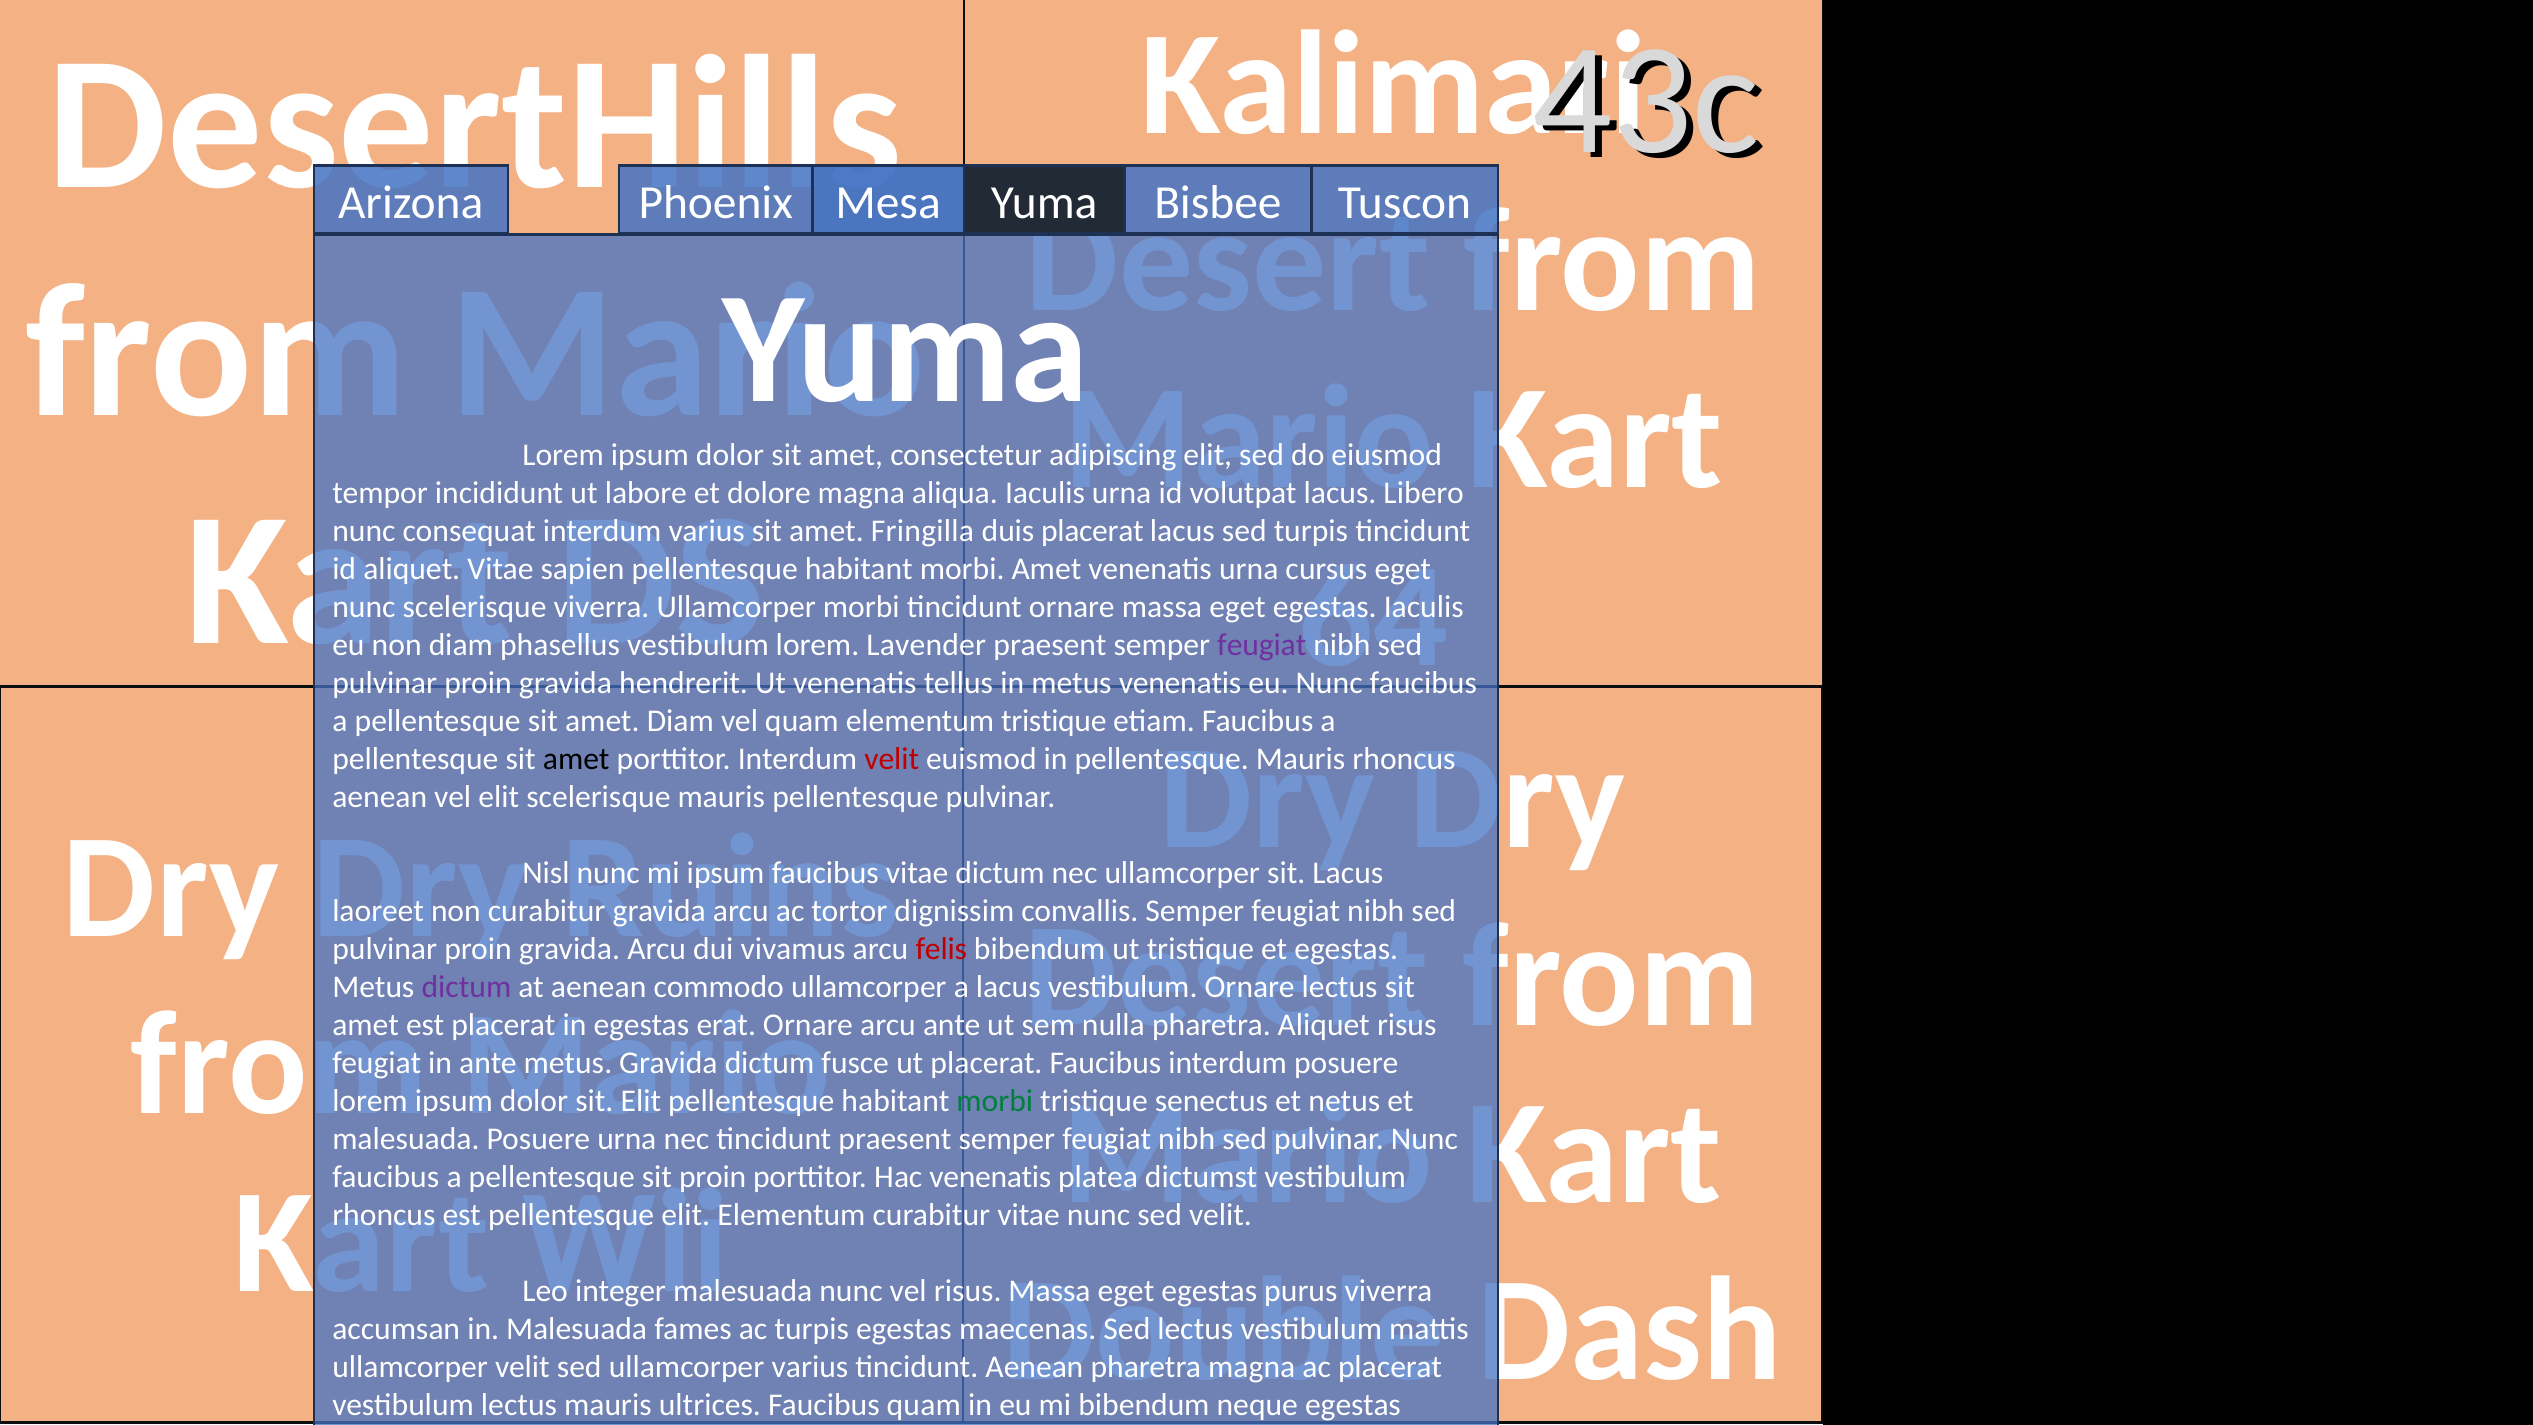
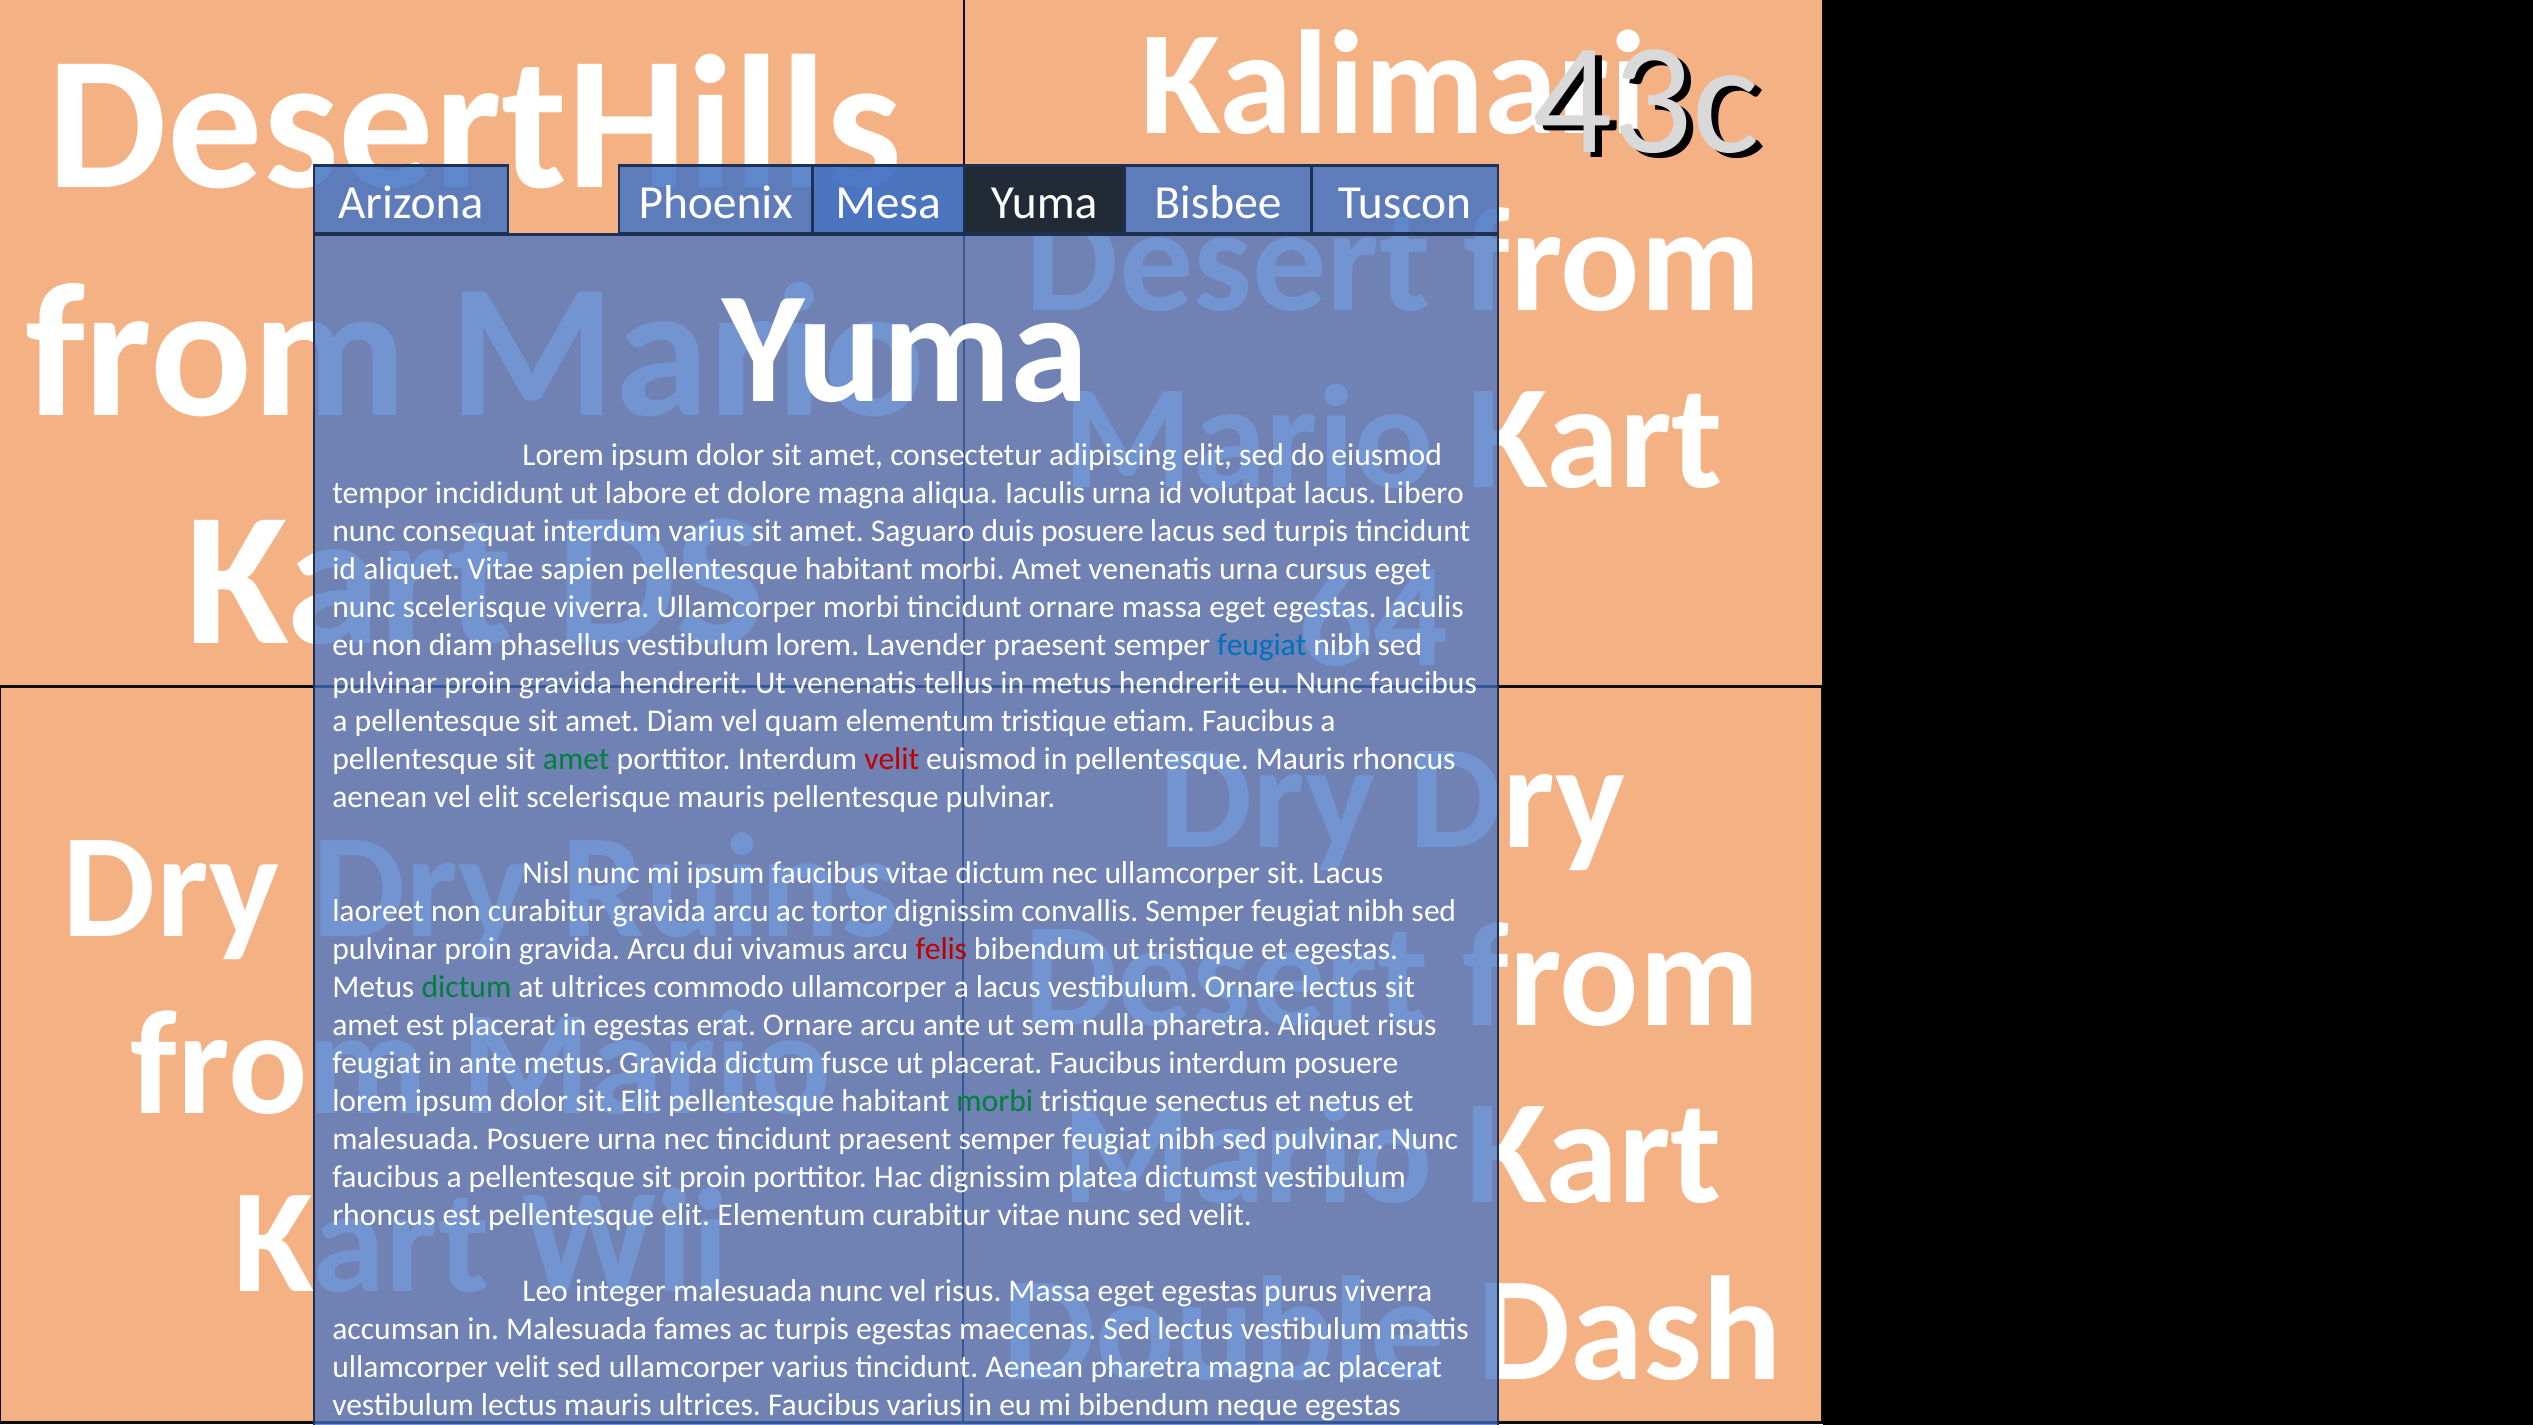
Fringilla: Fringilla -> Saguaro (923, 531)
duis placerat: placerat -> posuere (1092, 531)
feugiat colour: purple -> blue (1262, 645)
metus venenatis: venenatis -> hendrerit (1180, 683)
amet colour: black -> green (576, 759)
dictum colour: purple -> green (466, 987)
at aenean: aenean -> ultrices (599, 987)
Hac venenatis: venenatis -> dignissim (990, 1177)
Faucibus quam: quam -> varius (924, 1405)
